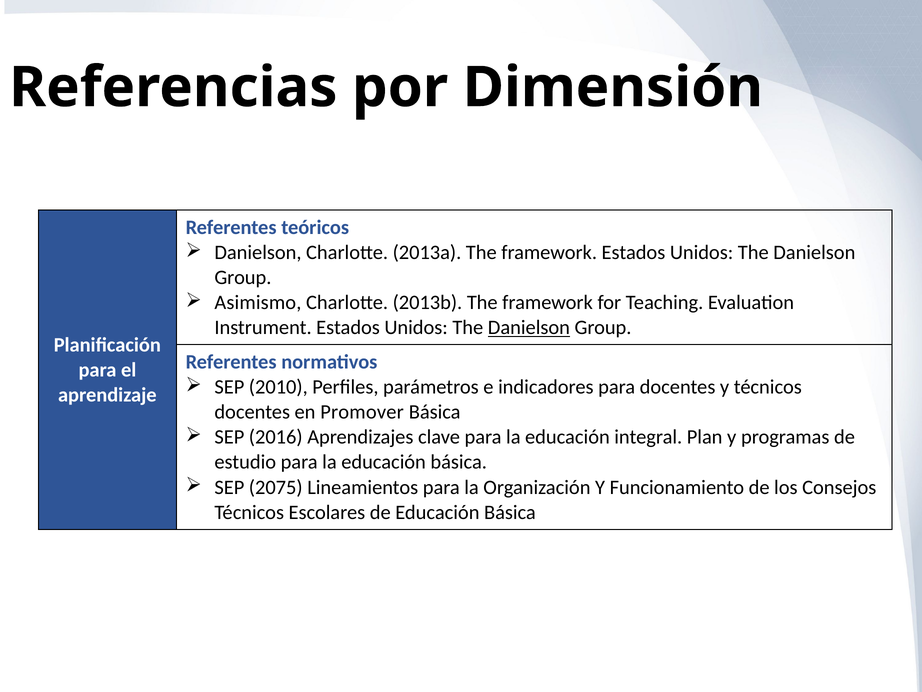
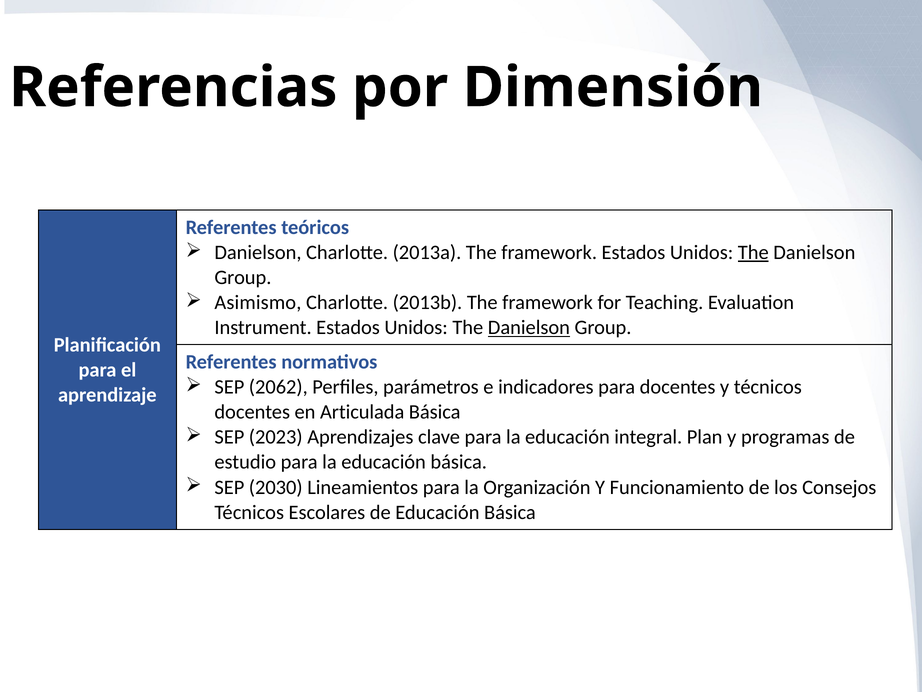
The underline: none -> present (753, 252)
2010: 2010 -> 2062 (278, 387)
Promover: Promover -> Articulada (362, 412)
2016: 2016 -> 2023 (276, 437)
2075: 2075 -> 2030 (276, 487)
